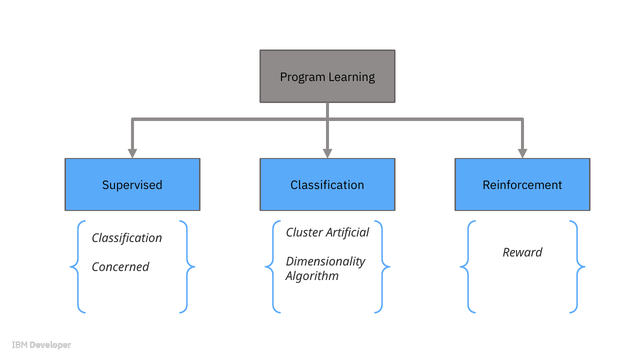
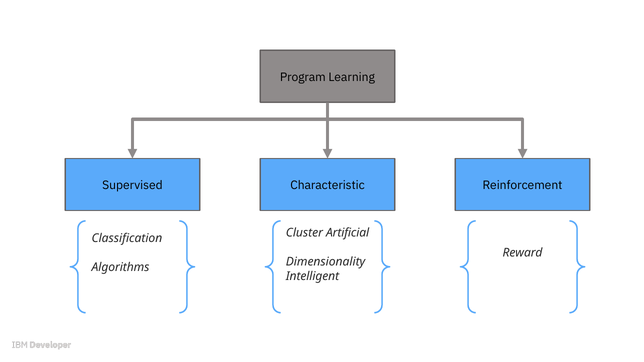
Supervised Classification: Classification -> Characteristic (328, 185)
Concerned: Concerned -> Algorithms (121, 267)
Algorithm: Algorithm -> Intelligent (312, 276)
